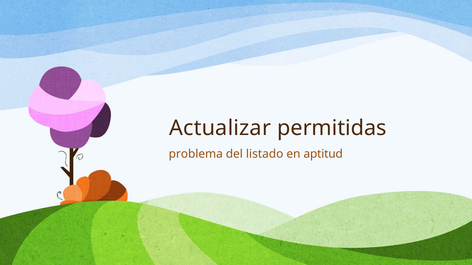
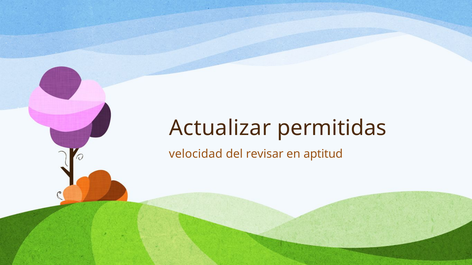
problema: problema -> velocidad (196, 154)
listado: listado -> revisar (265, 154)
